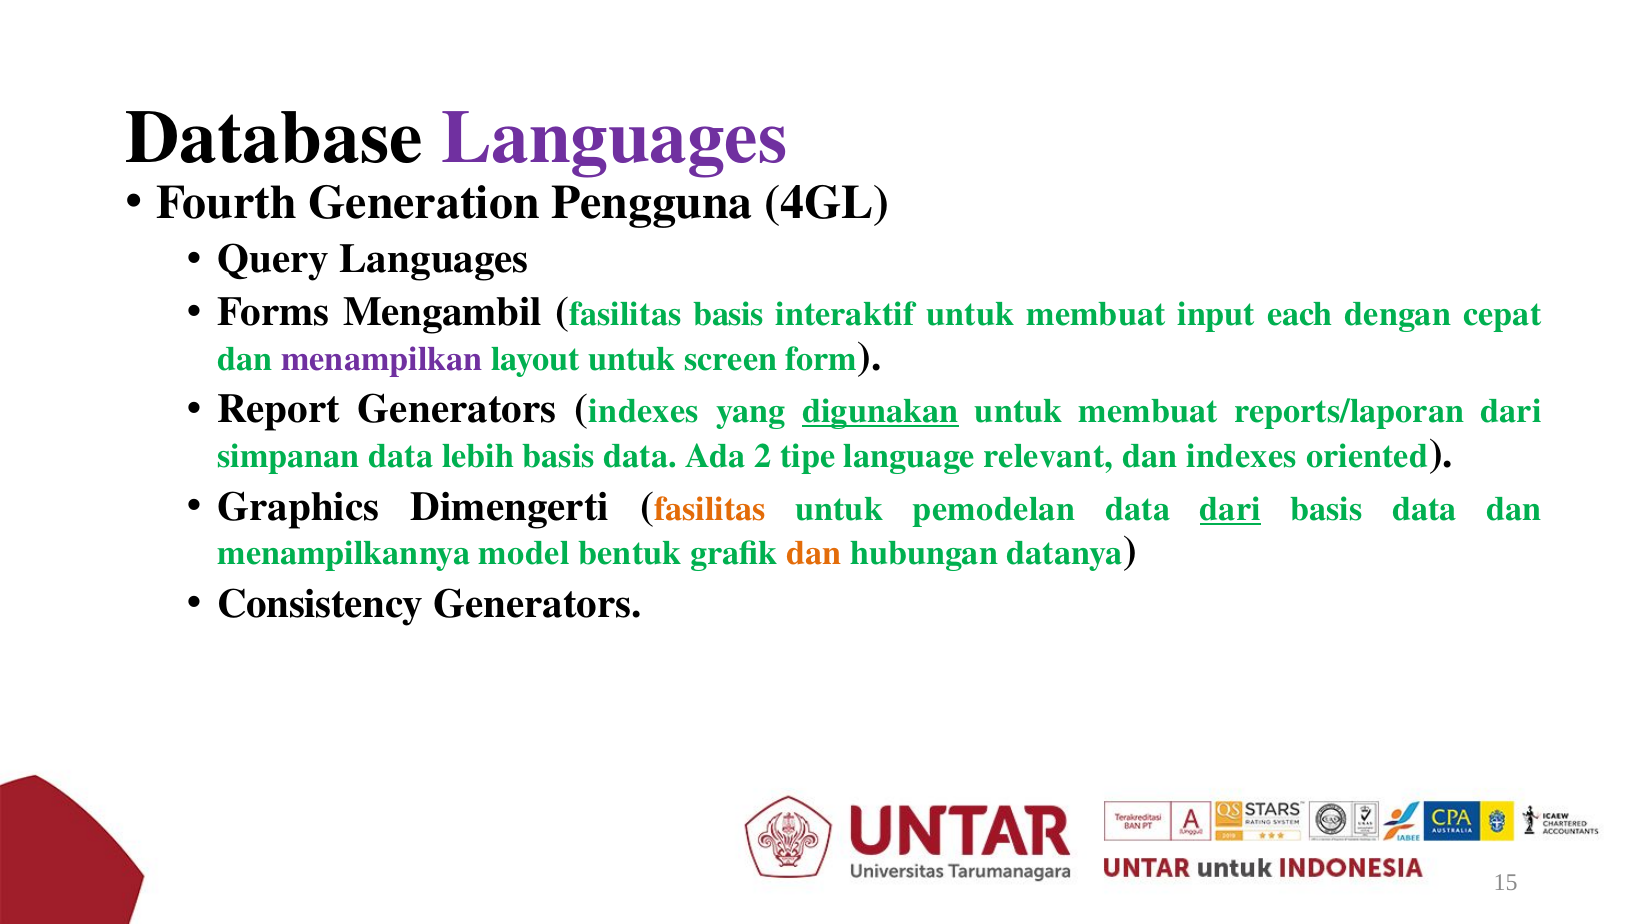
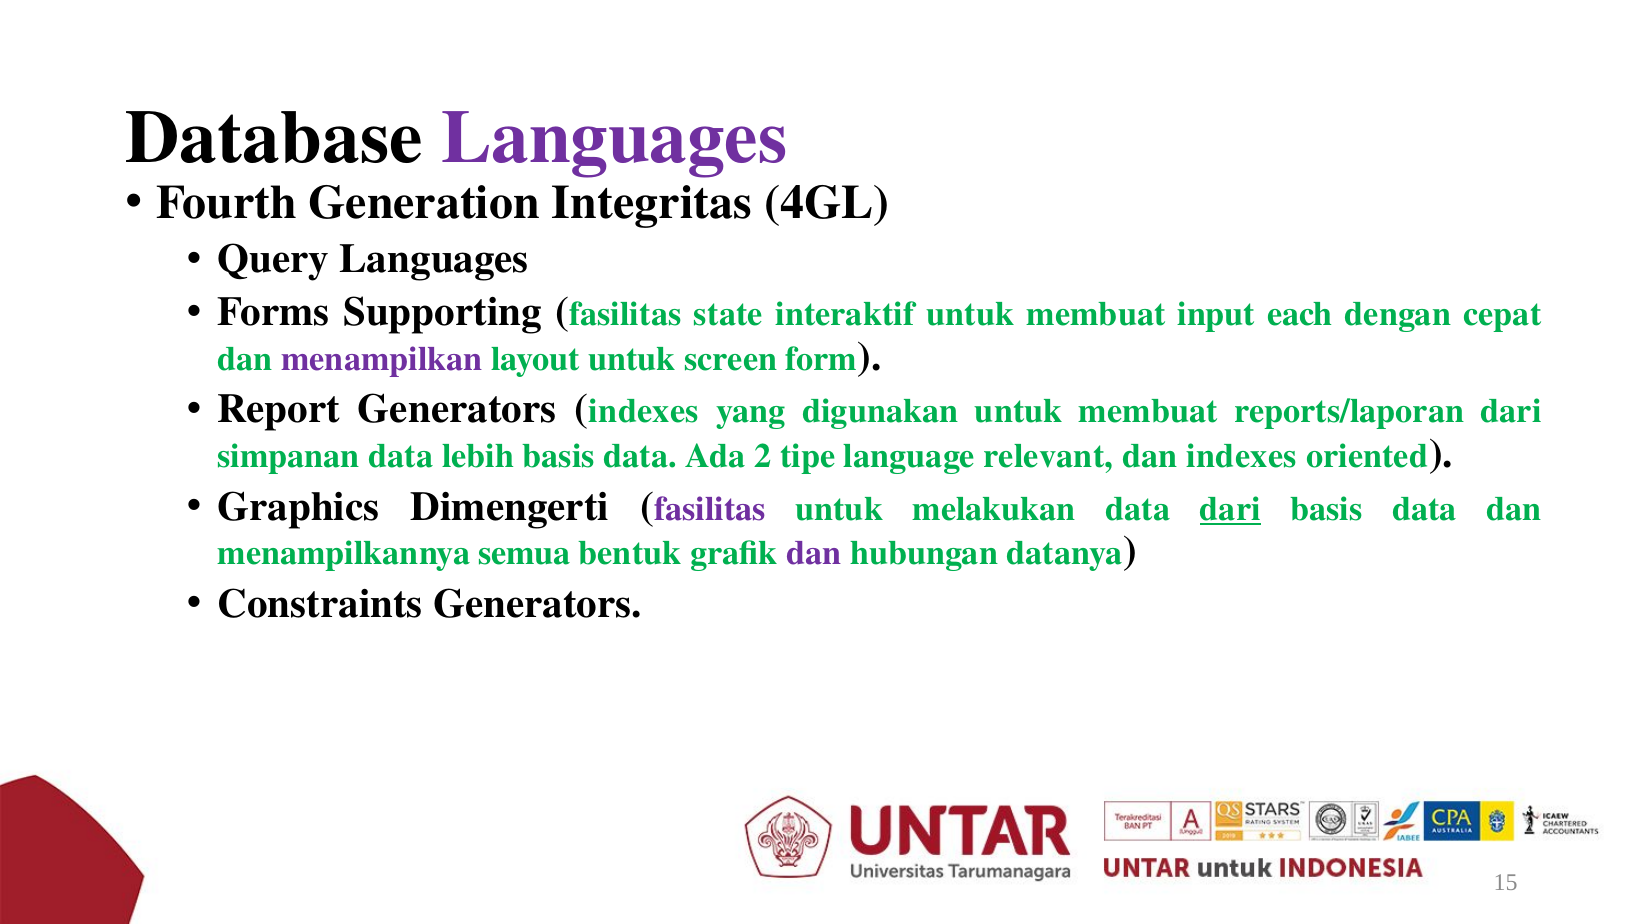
Pengguna: Pengguna -> Integritas (652, 203)
Mengambil: Mengambil -> Supporting (443, 312)
fasilitas basis: basis -> state (729, 314)
digunakan underline: present -> none (880, 412)
fasilitas colour: orange -> purple (710, 509)
pemodelan: pemodelan -> melakukan (994, 509)
model: model -> semua (525, 553)
dan colour: orange -> purple (814, 553)
Consistency: Consistency -> Constraints (320, 604)
